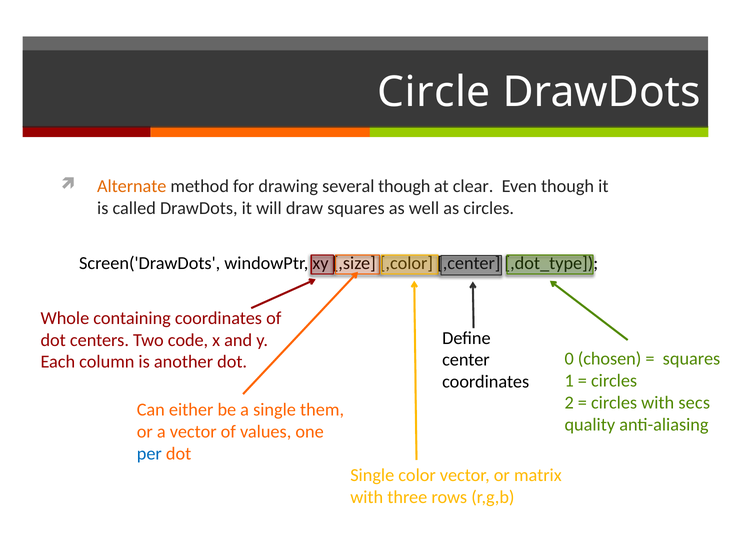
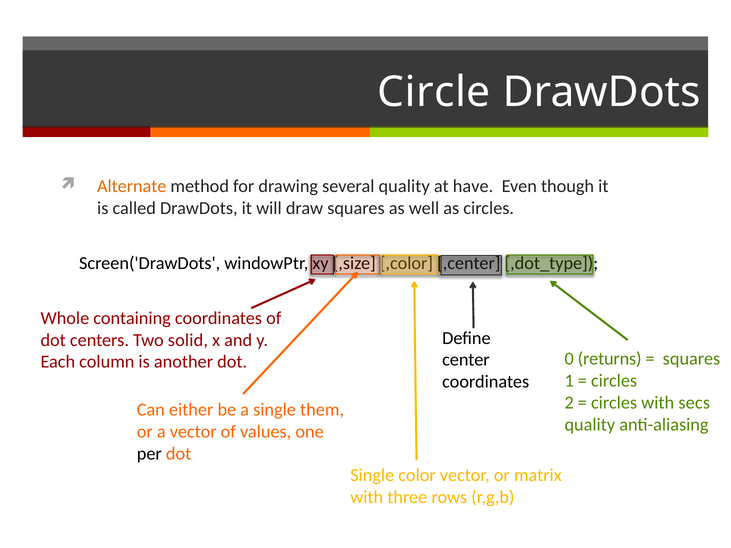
several though: though -> quality (404, 186)
clear: clear -> have (473, 186)
code: code -> solid (188, 340)
chosen: chosen -> returns (610, 359)
per colour: blue -> black (149, 454)
